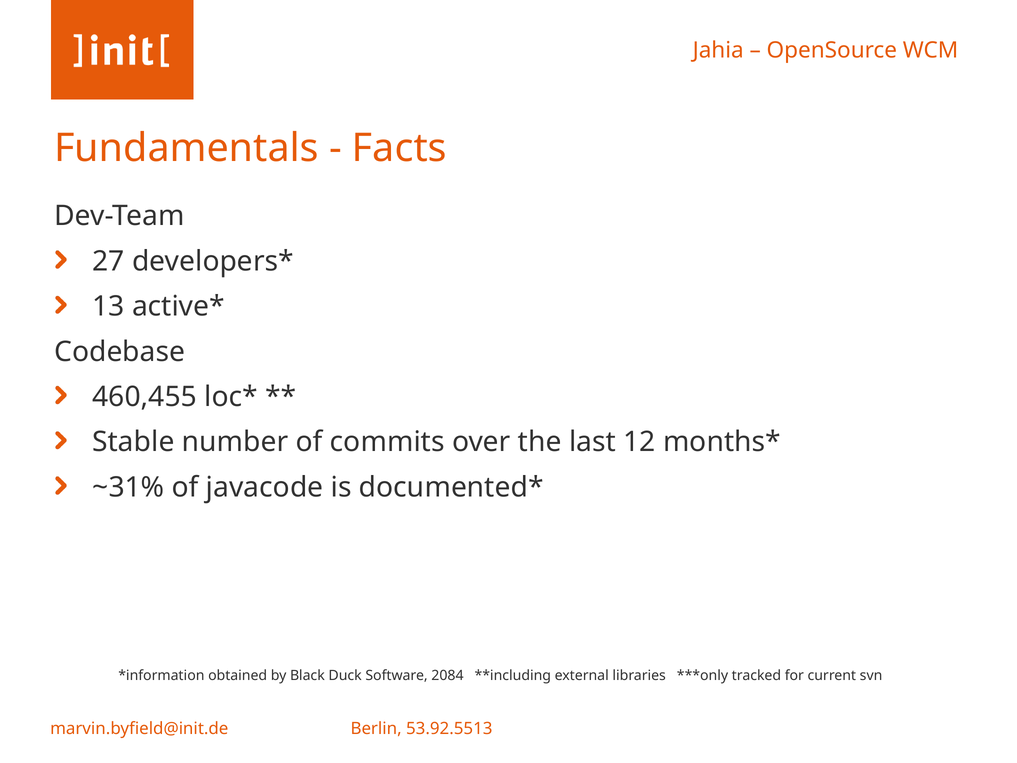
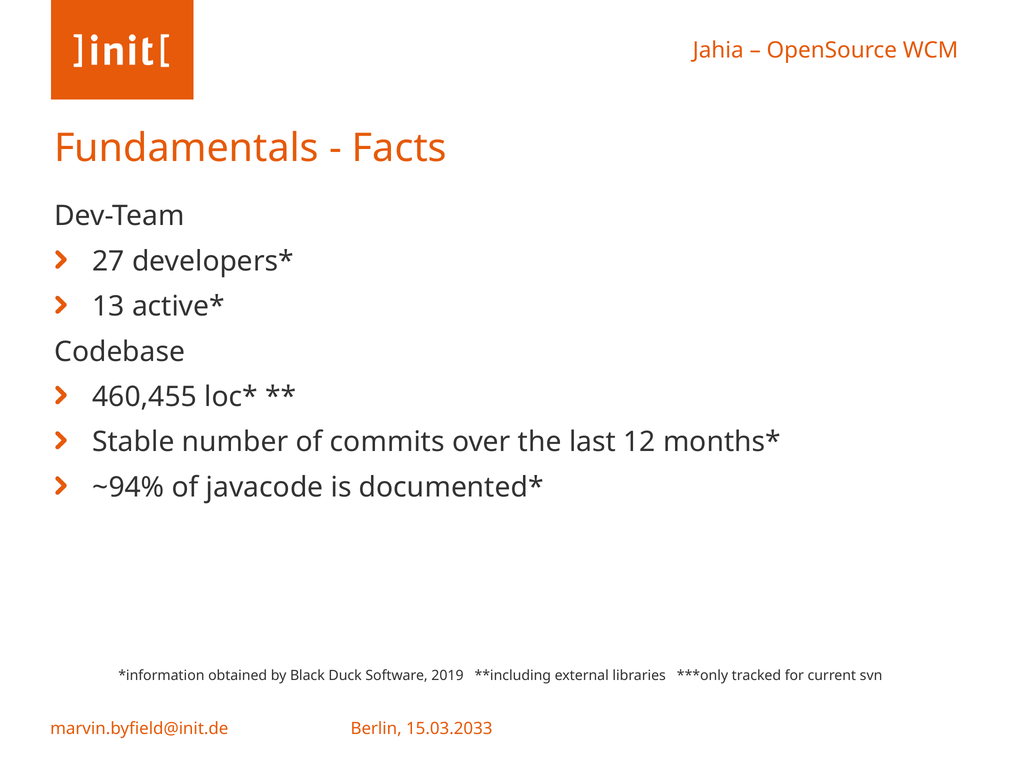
~31%: ~31% -> ~94% (128, 487)
2084: 2084 -> 2019 (448, 675)
53.92.5513: 53.92.5513 -> 15.03.2033 (449, 728)
